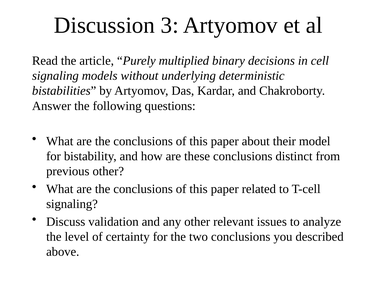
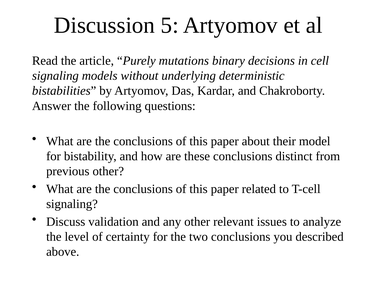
3: 3 -> 5 (170, 25)
multiplied: multiplied -> mutations (184, 61)
